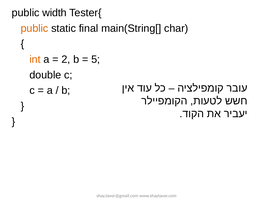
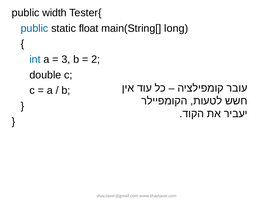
public colour: orange -> blue (34, 28)
final: final -> float (89, 28)
char: char -> long (176, 28)
int colour: orange -> blue (35, 59)
2: 2 -> 3 (66, 59)
5: 5 -> 2 (96, 59)
